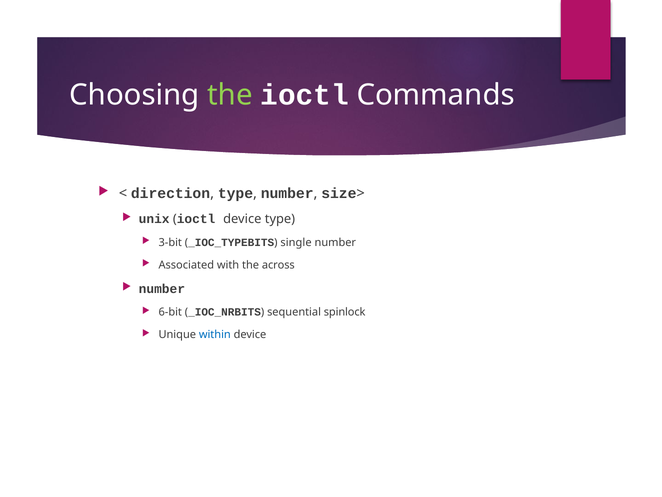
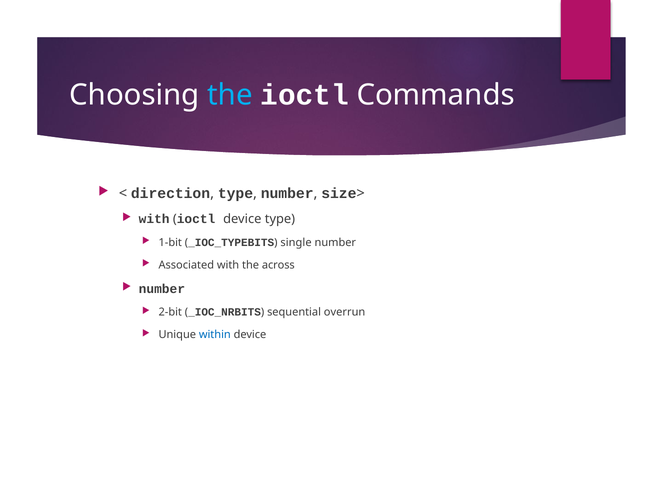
the colour: light green -> light blue (230, 95)
unix: unix -> with (154, 219)
3-bit: 3-bit -> 1-bit (170, 242)
6-bit: 6-bit -> 2-bit (170, 312)
spinlock: spinlock -> overrun (345, 312)
